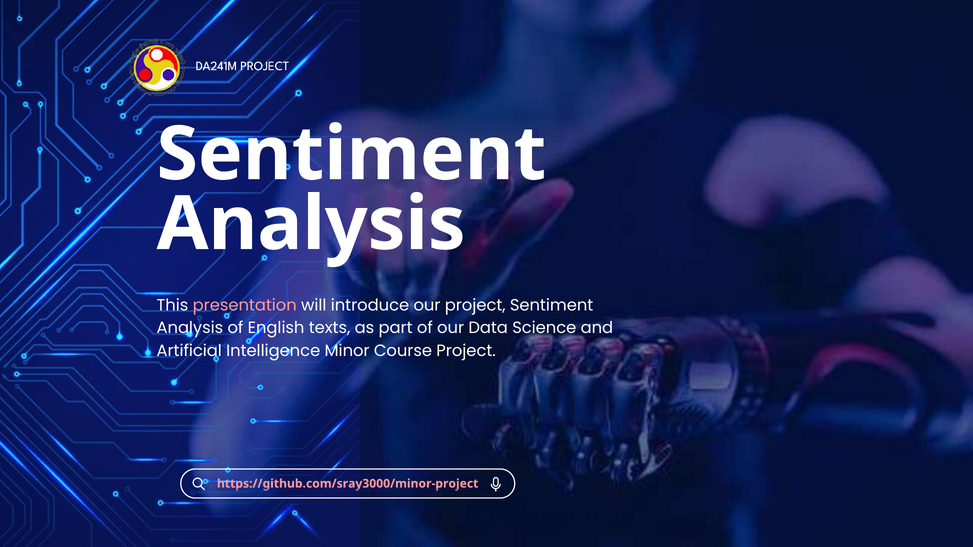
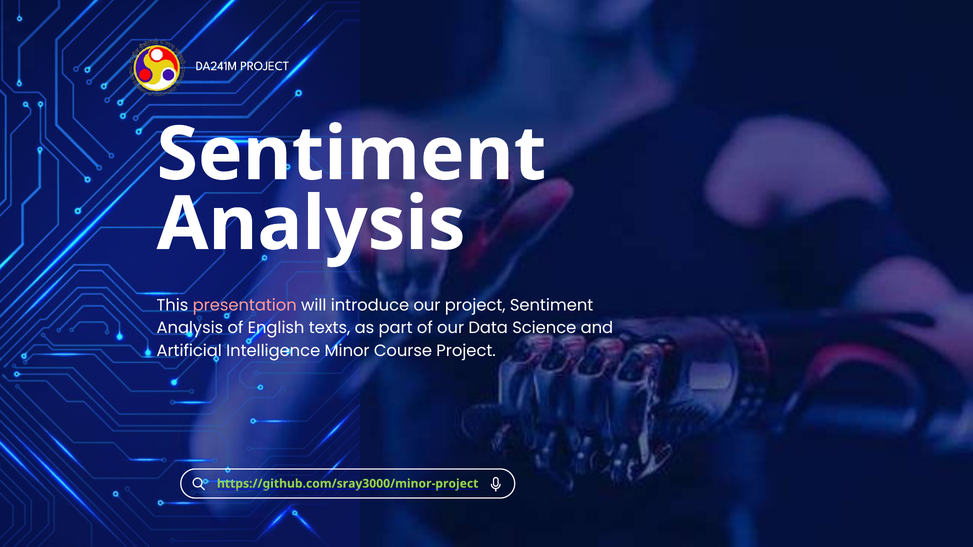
https://github.com/sray3000/minor-project colour: pink -> light green (348, 484)
